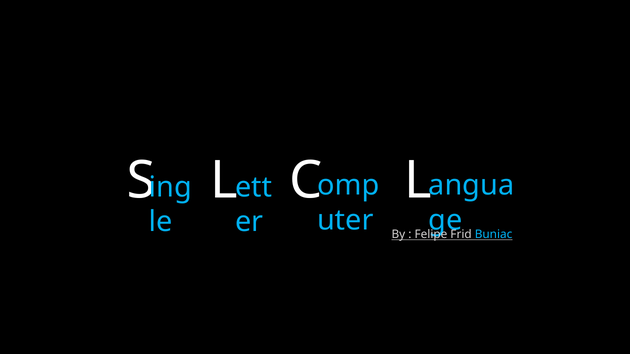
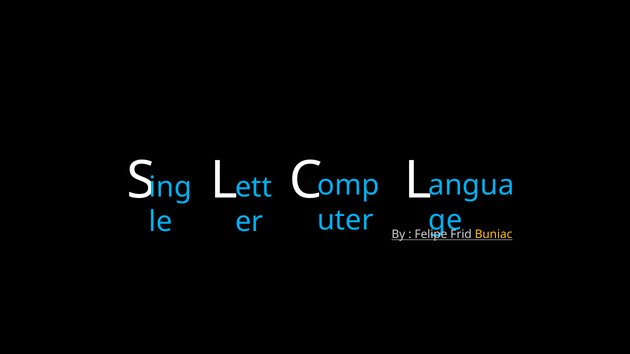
Buniac colour: light blue -> yellow (494, 235)
